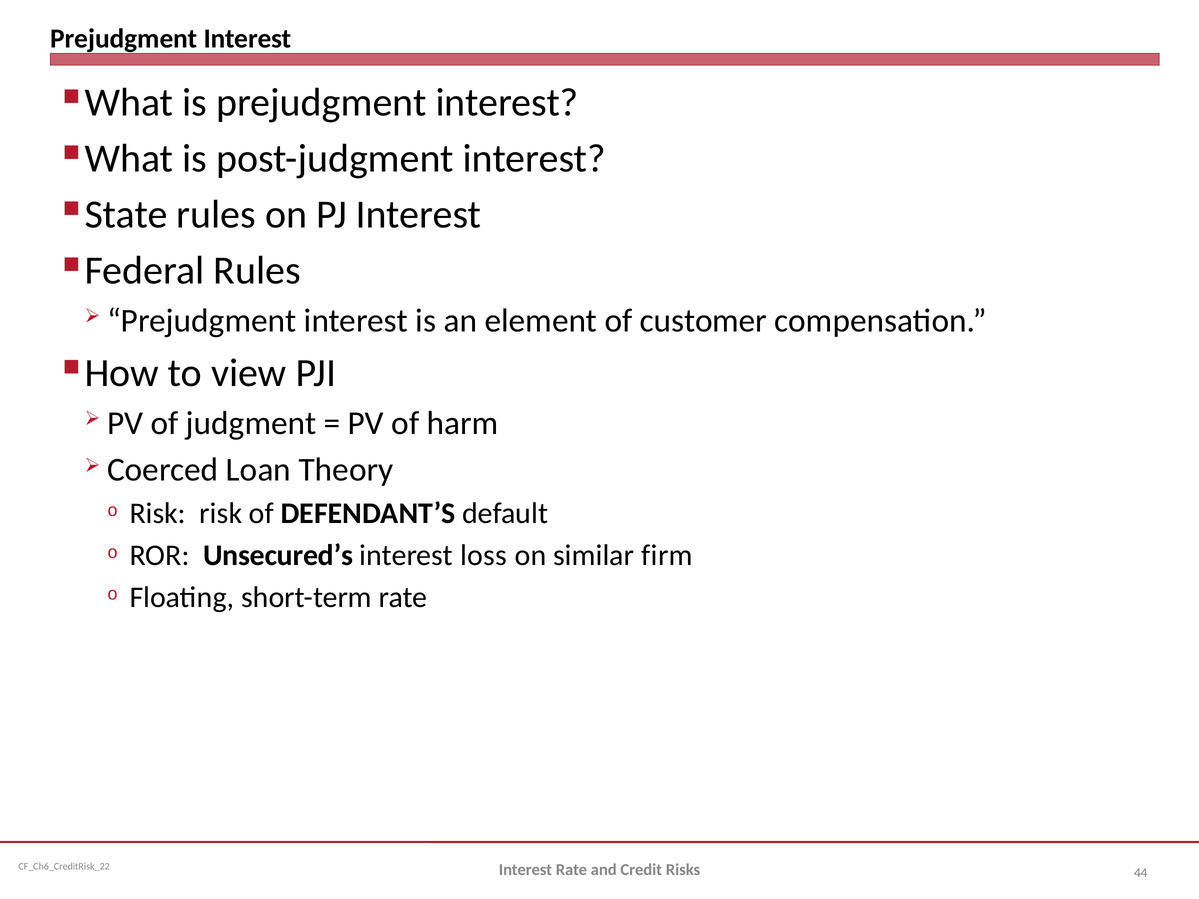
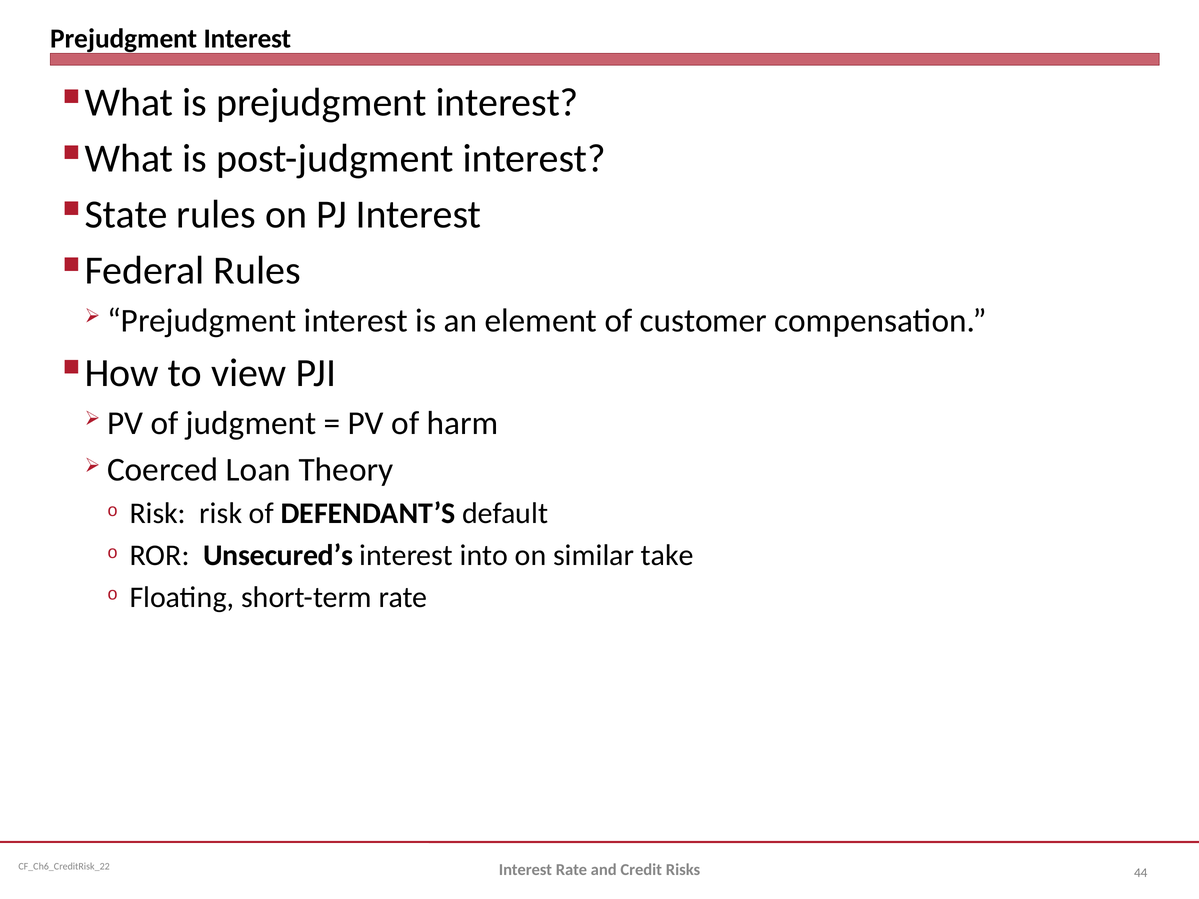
loss: loss -> into (484, 556)
firm: firm -> take (667, 556)
